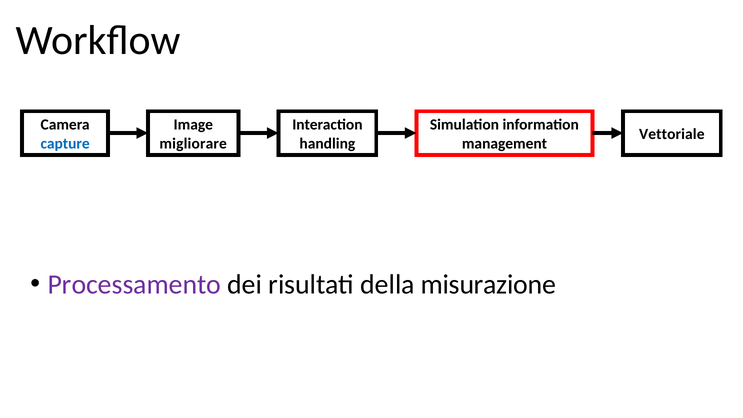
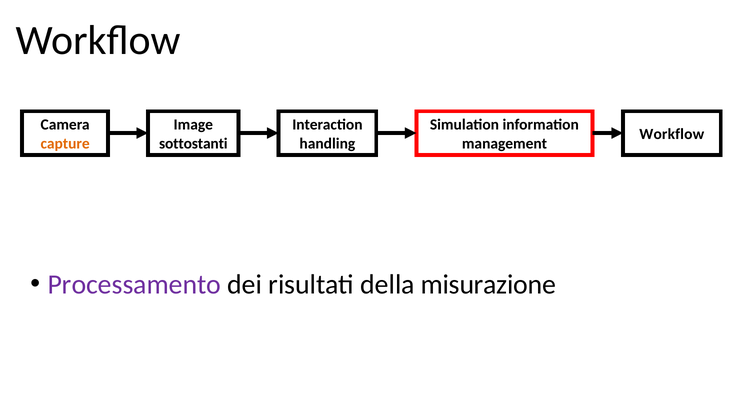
Vettoriale: Vettoriale -> Workflow (672, 134)
capture colour: blue -> orange (65, 143)
migliorare: migliorare -> sottostanti (193, 143)
